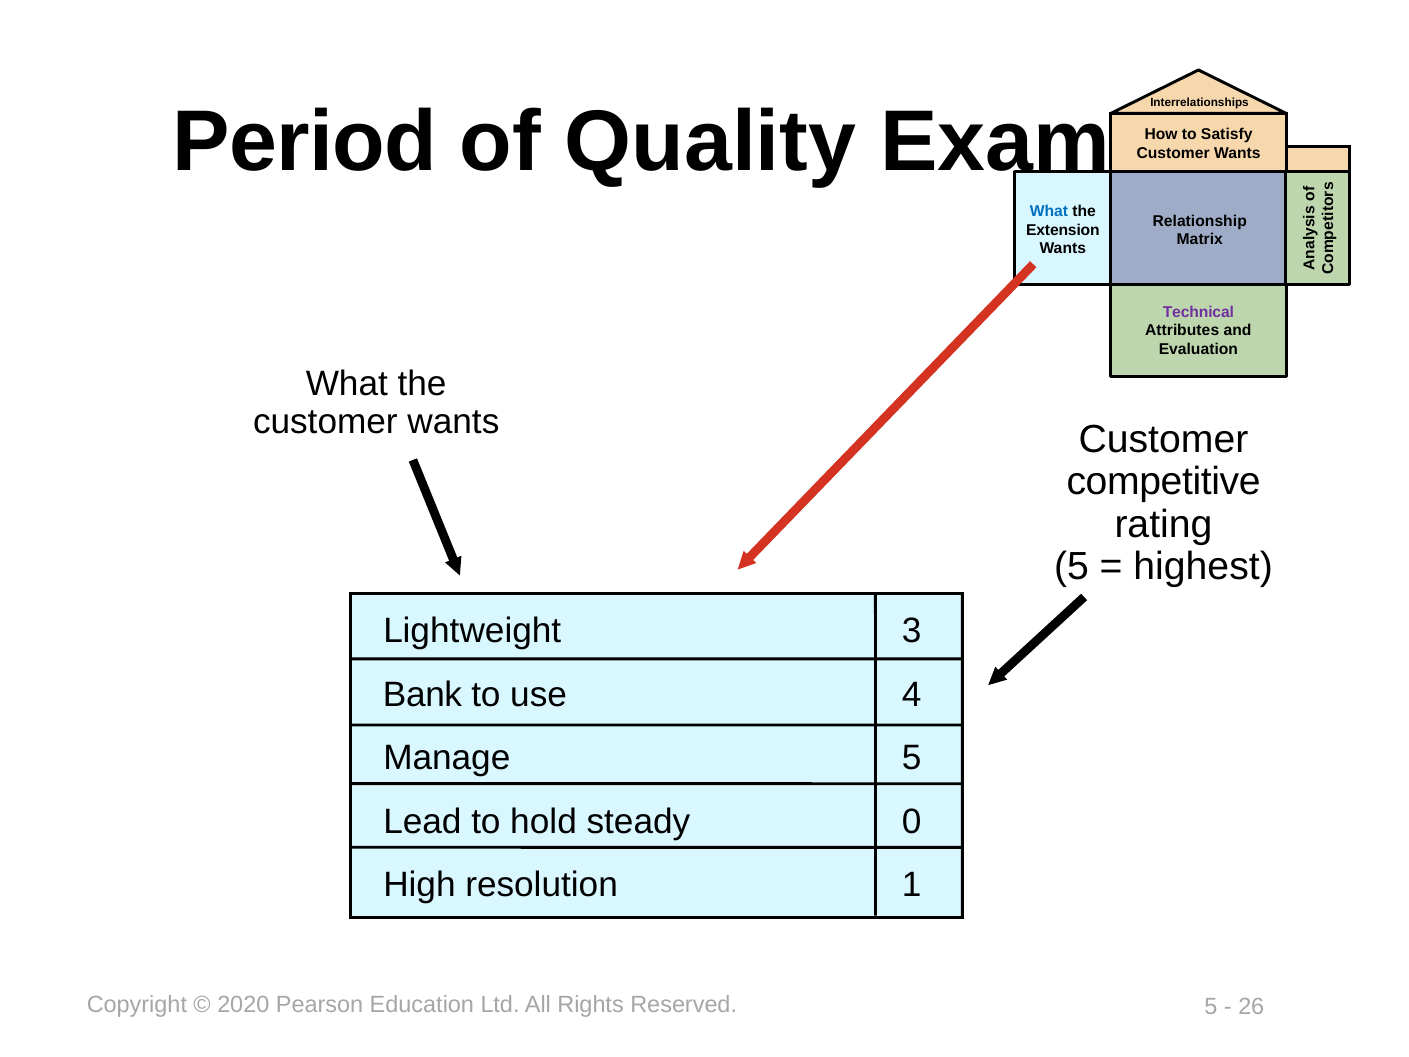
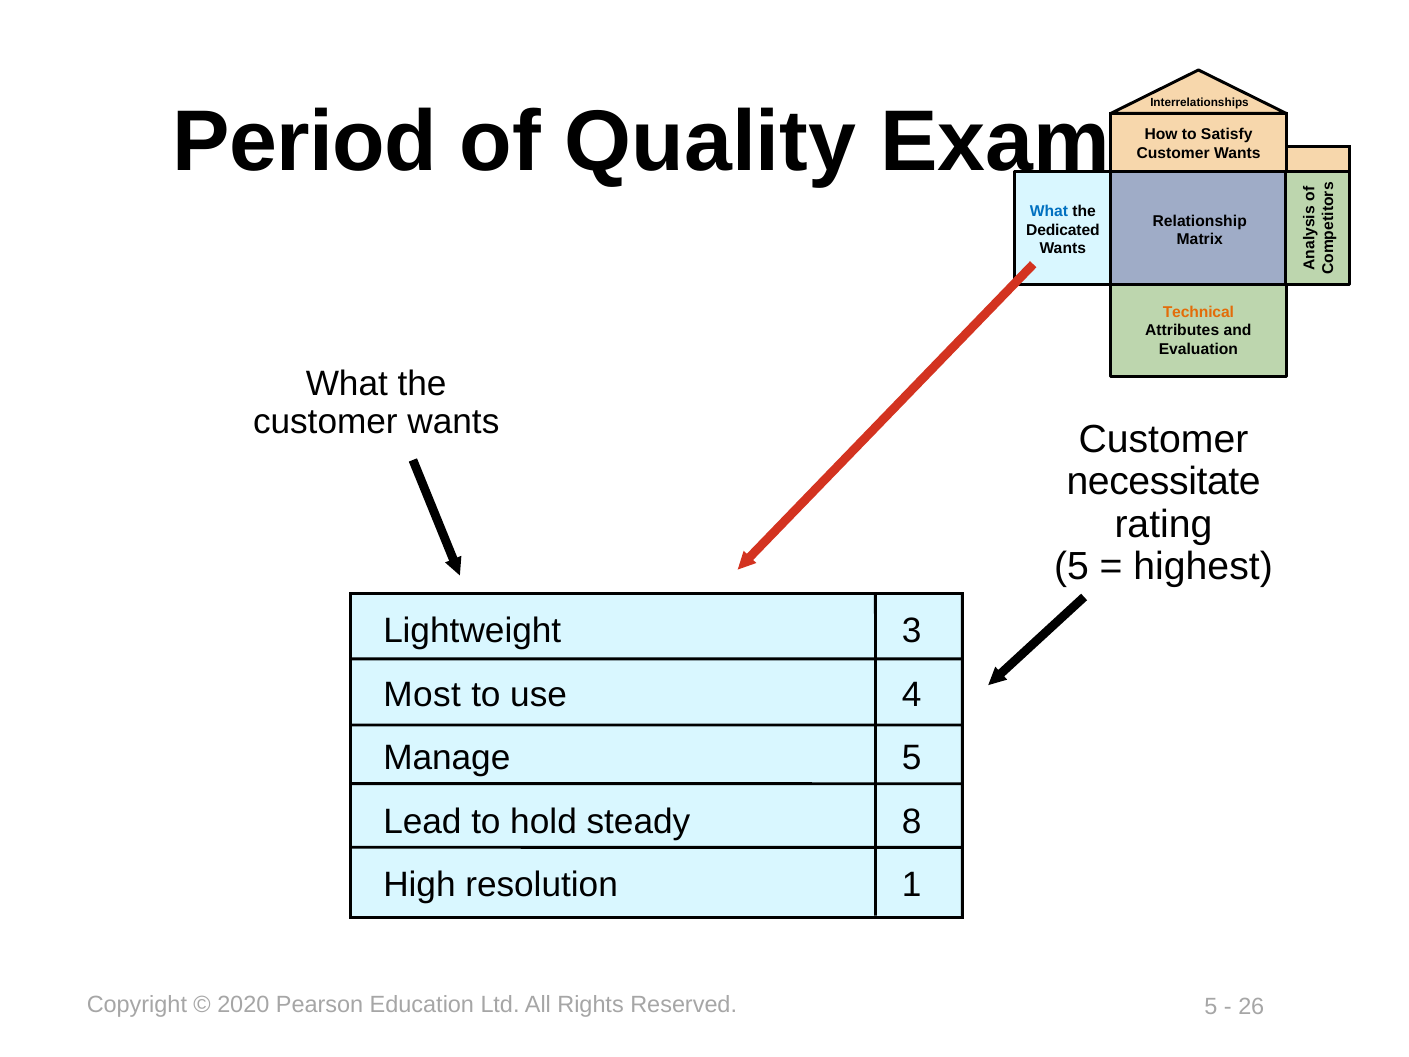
Extension: Extension -> Dedicated (1063, 230)
Technical colour: purple -> orange (1198, 312)
competitive: competitive -> necessitate (1164, 482)
Bank: Bank -> Most (422, 695)
0: 0 -> 8 (912, 821)
